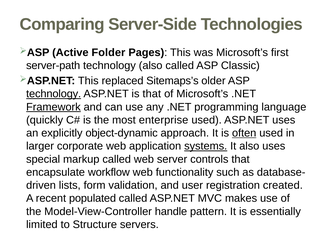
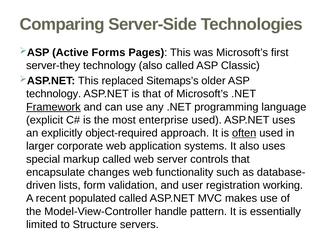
Folder: Folder -> Forms (108, 53)
server-path: server-path -> server-they (53, 66)
technology underline: present -> none (54, 94)
quickly: quickly -> explicit (45, 120)
object-dynamic: object-dynamic -> object-required (122, 133)
systems underline: present -> none (206, 146)
workflow: workflow -> changes (109, 172)
created: created -> working (283, 186)
